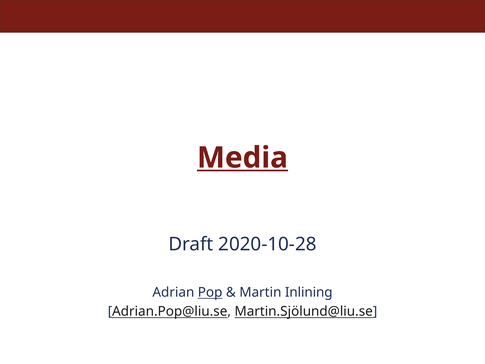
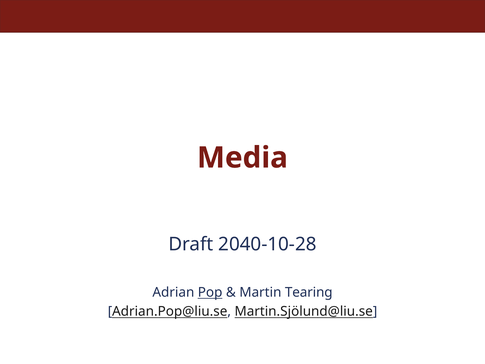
Media underline: present -> none (242, 158)
2020-10-28: 2020-10-28 -> 2040-10-28 (267, 244)
Inlining: Inlining -> Tearing (309, 292)
